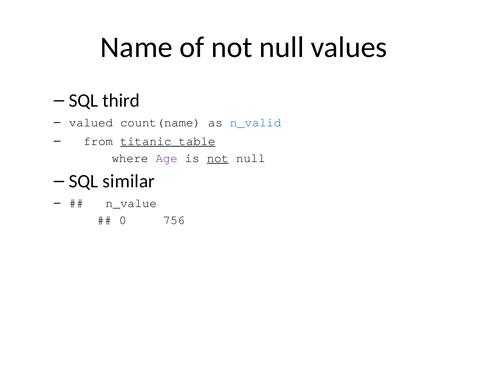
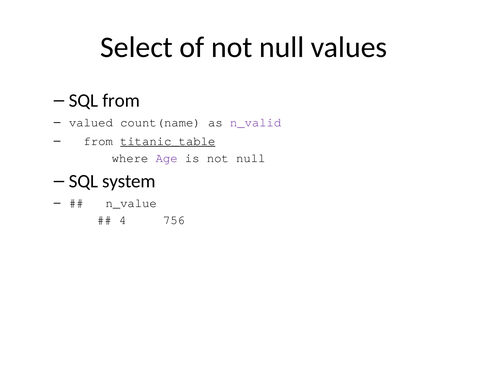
Name: Name -> Select (137, 47)
SQL third: third -> from (121, 101)
n_valid colour: blue -> purple (256, 123)
not underline: present -> none (218, 158)
similar: similar -> system (129, 181)
0: 0 -> 4 (123, 220)
